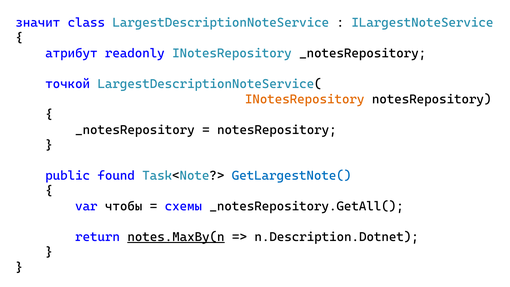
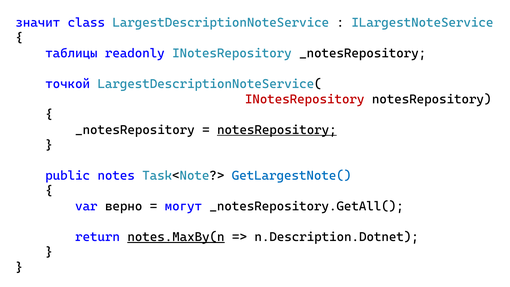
атрибут: атрибут -> таблицы (71, 53)
INotesRepository colour: orange -> red (305, 99)
notesRepository underline: none -> present (277, 130)
found: found -> notes (116, 176)
чтобы: чтобы -> верно (124, 206)
схемы: схемы -> могут (183, 206)
